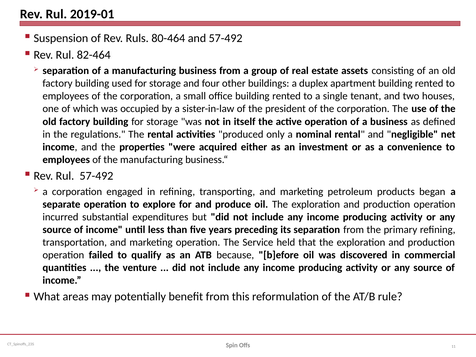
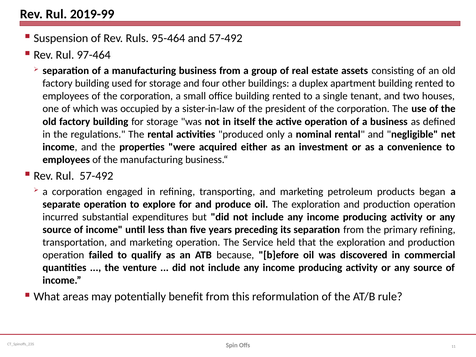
2019-01: 2019-01 -> 2019-99 (92, 14)
80-464: 80-464 -> 95-464 (168, 38)
82-464: 82-464 -> 97-464 (94, 55)
